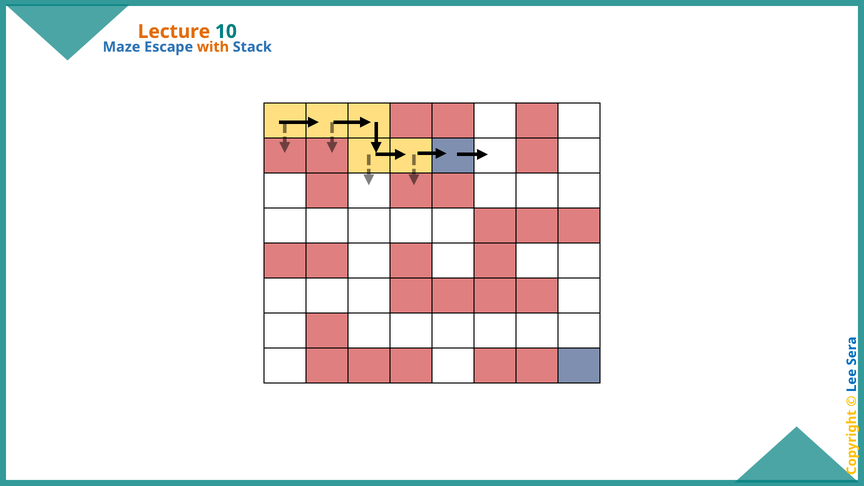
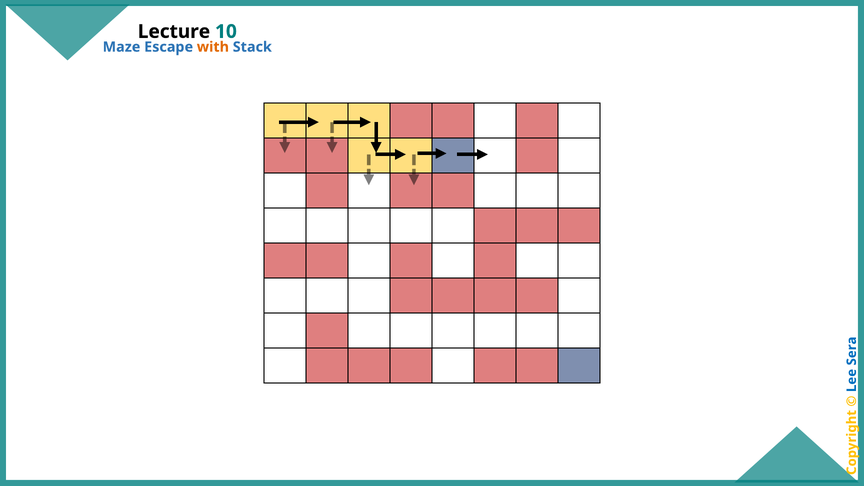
Lecture colour: orange -> black (174, 32)
